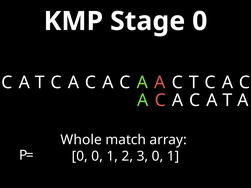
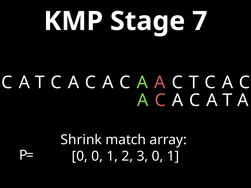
Stage 0: 0 -> 7 (200, 21)
Whole: Whole -> Shrink (81, 140)
